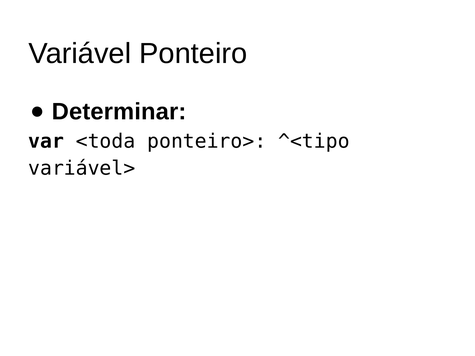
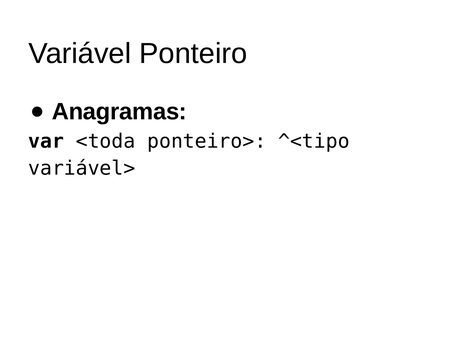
Determinar: Determinar -> Anagramas (119, 112)
